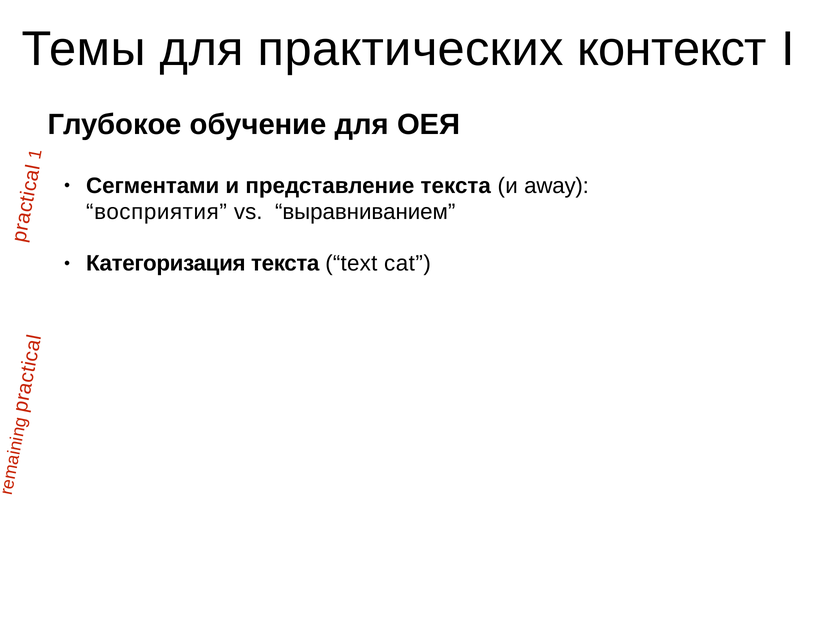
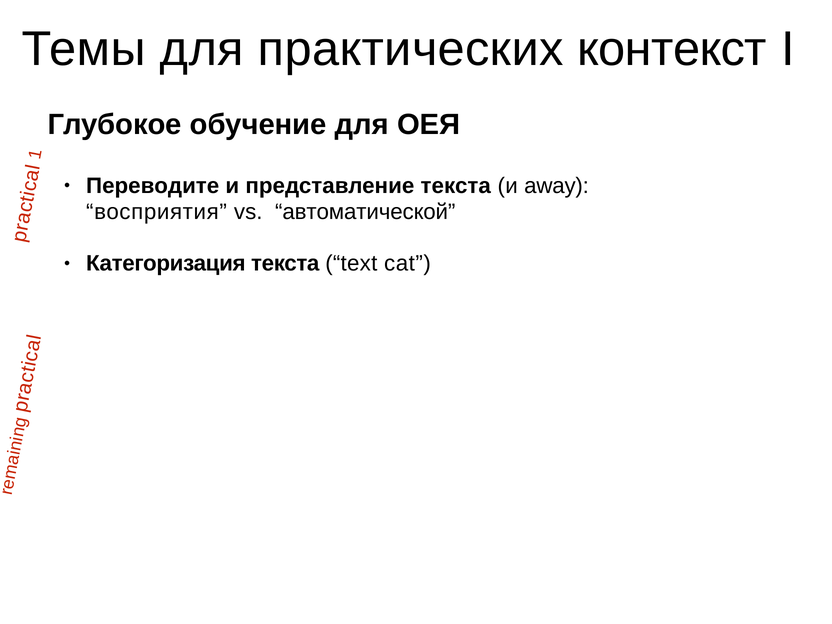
Сегментами: Сегментами -> Переводите (153, 186)
выравниванием: выравниванием -> автоматической (365, 212)
